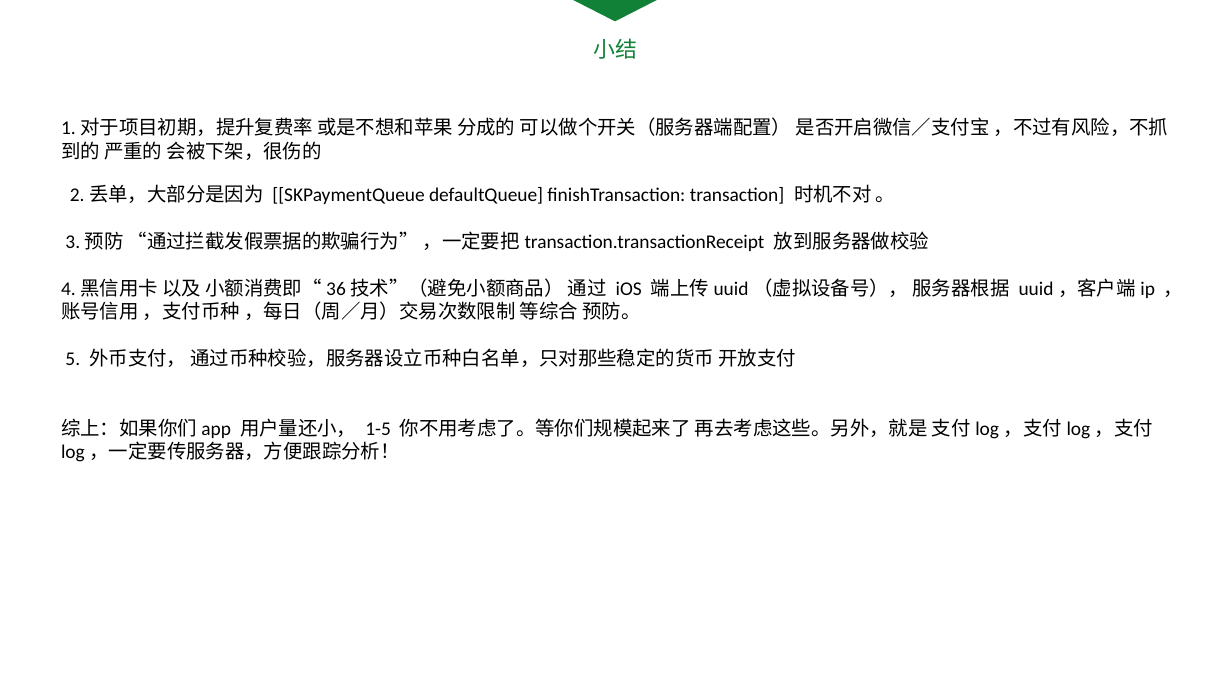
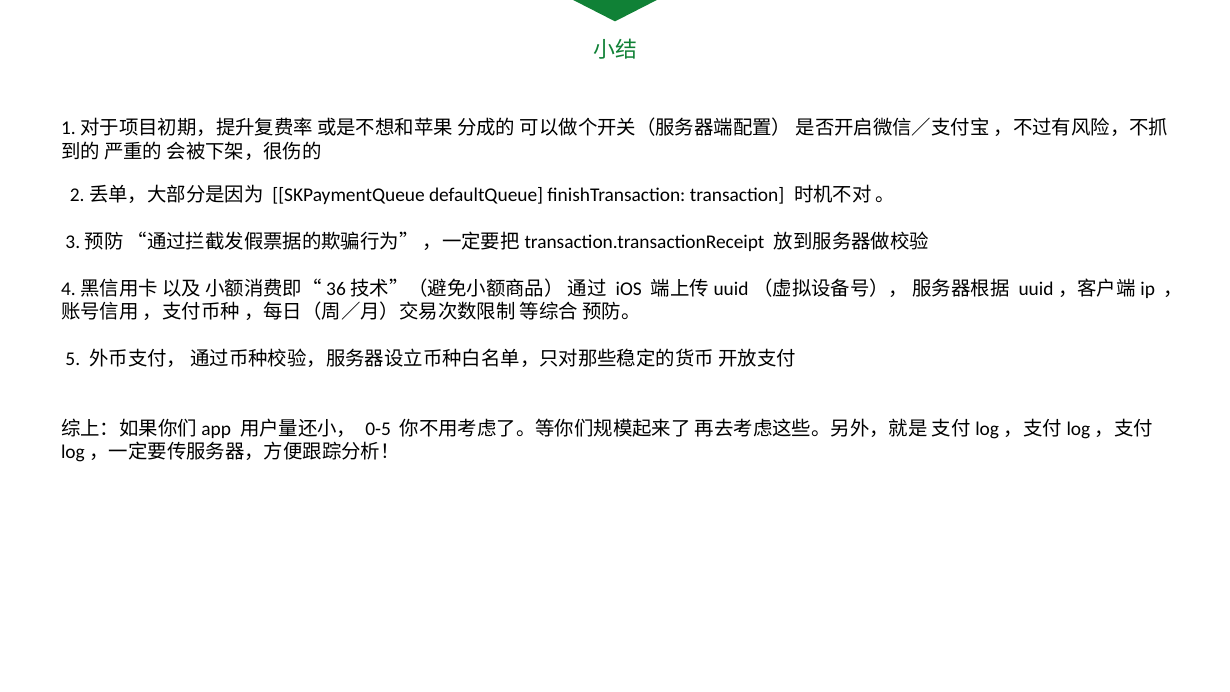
1-5: 1-5 -> 0-5 (378, 429)
